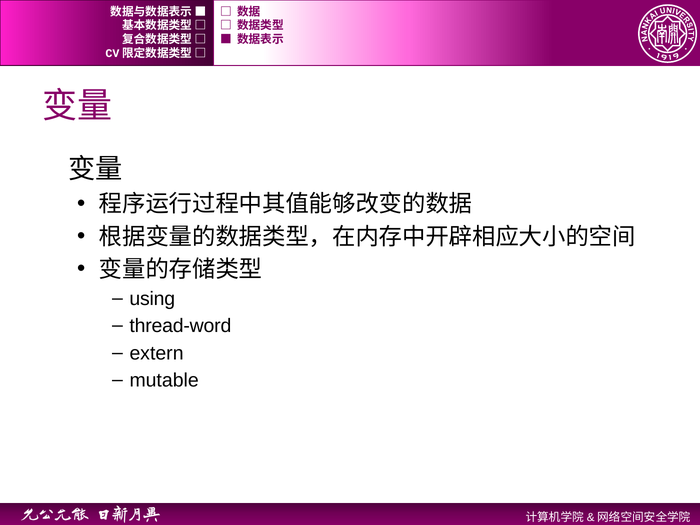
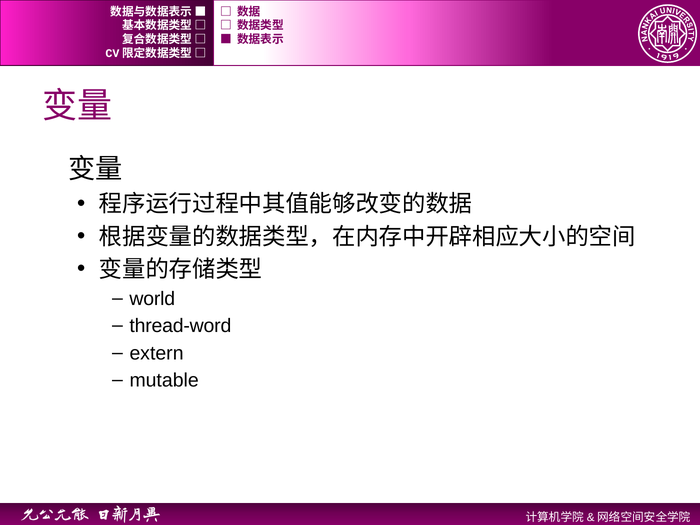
using: using -> world (152, 299)
